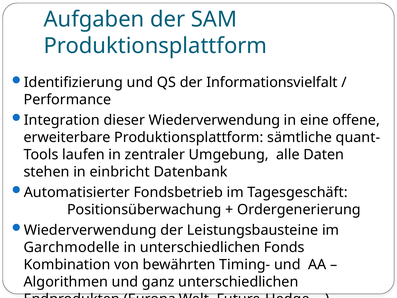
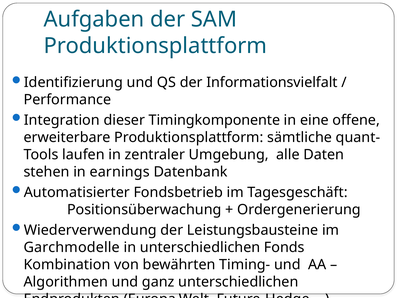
dieser Wiederverwendung: Wiederverwendung -> Timingkomponente (214, 120)
einbricht: einbricht -> earnings (120, 172)
